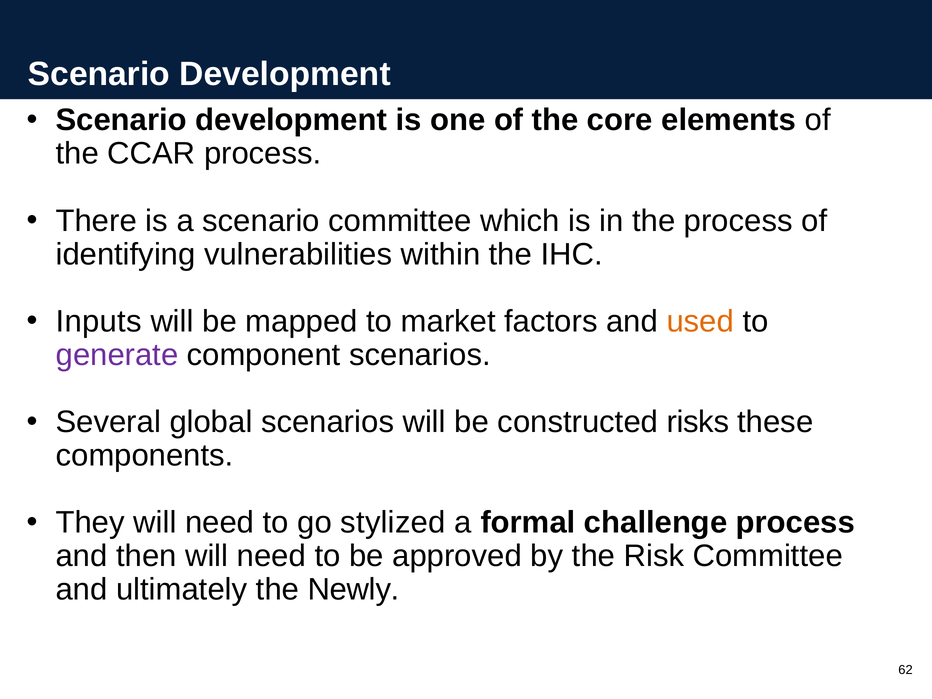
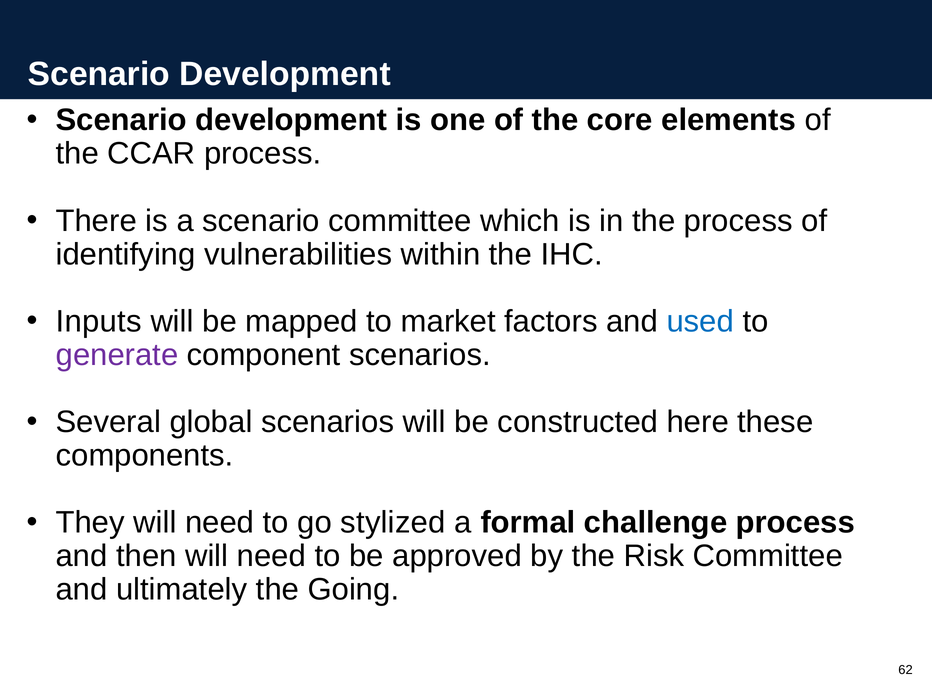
used colour: orange -> blue (700, 321)
risks: risks -> here (698, 422)
Newly: Newly -> Going (353, 590)
